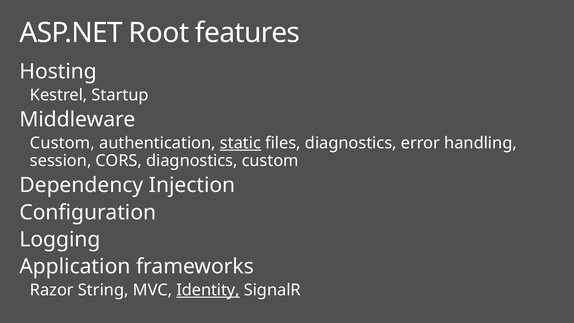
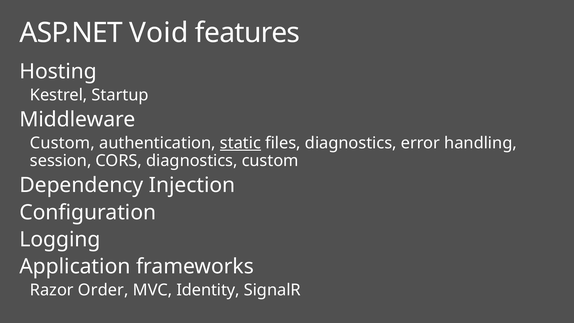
Root: Root -> Void (159, 33)
String: String -> Order (103, 290)
Identity underline: present -> none (208, 290)
